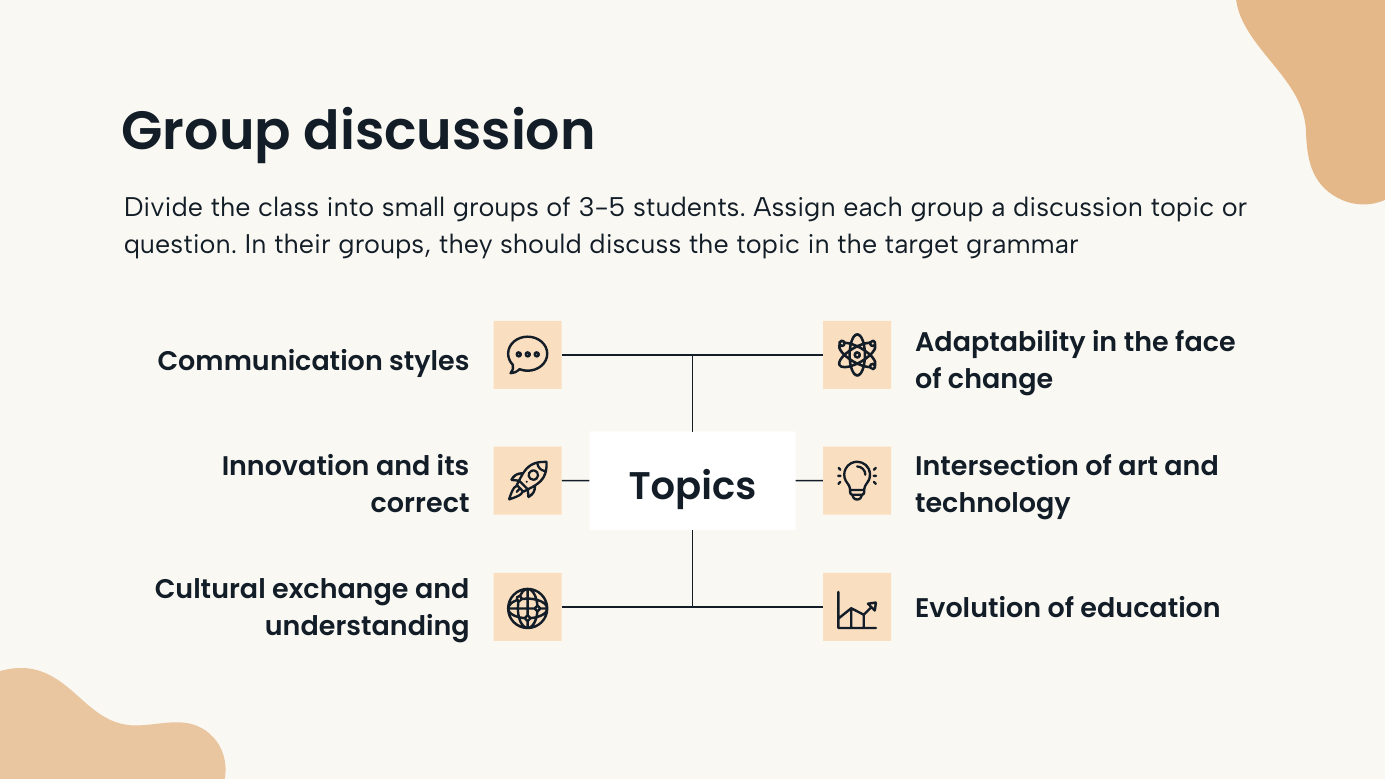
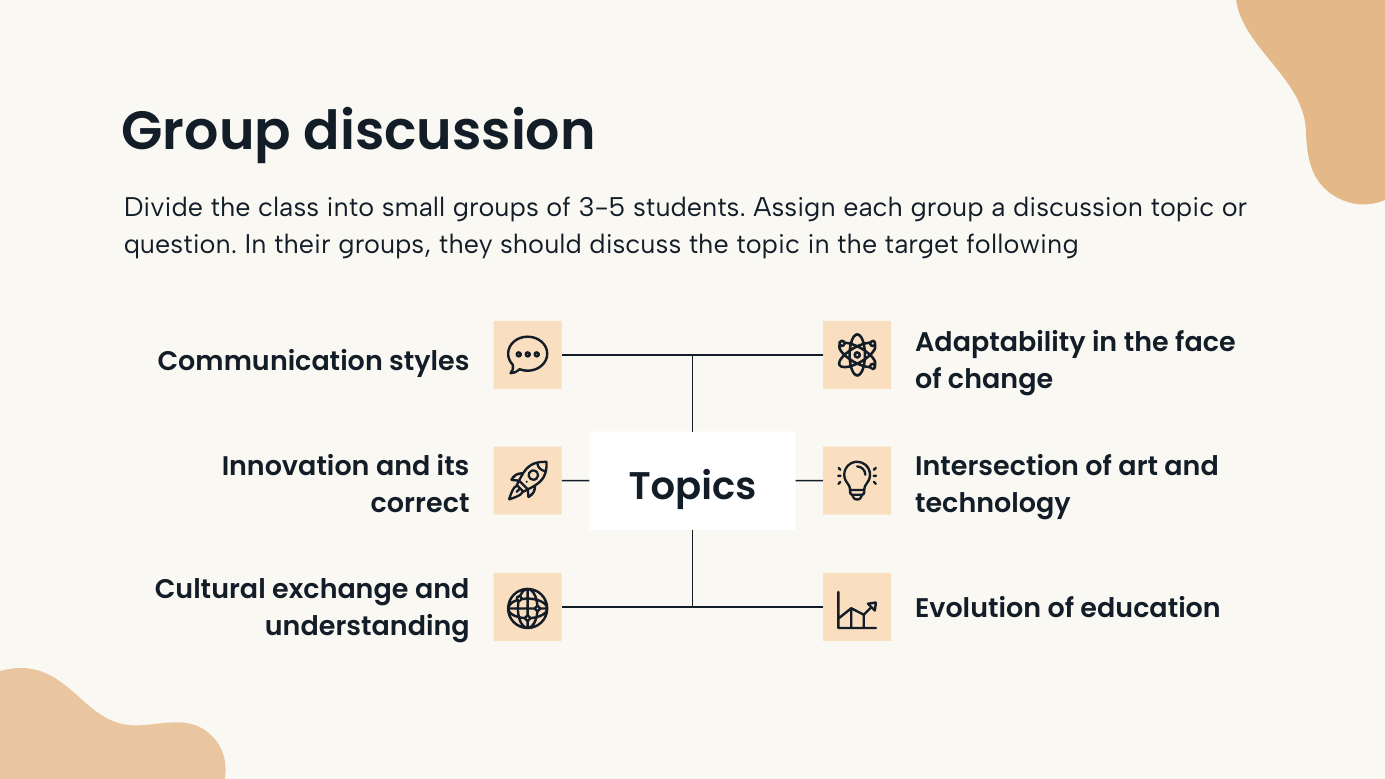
grammar: grammar -> following (1022, 245)
